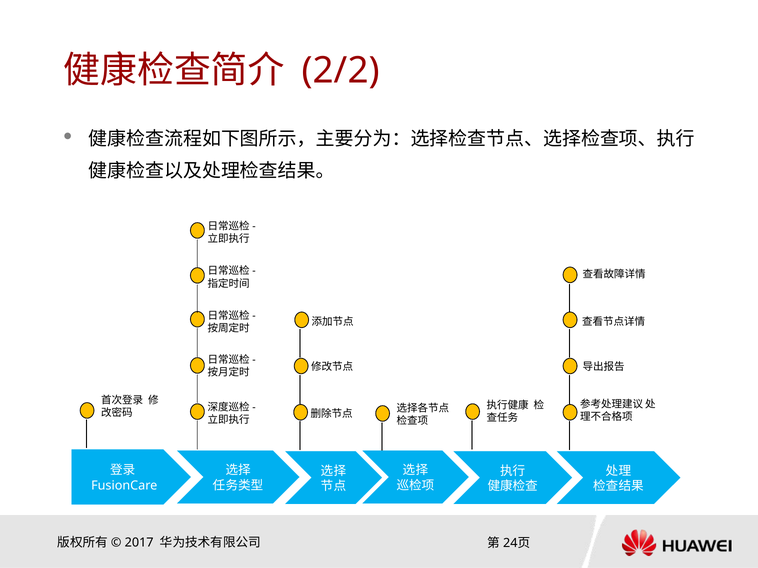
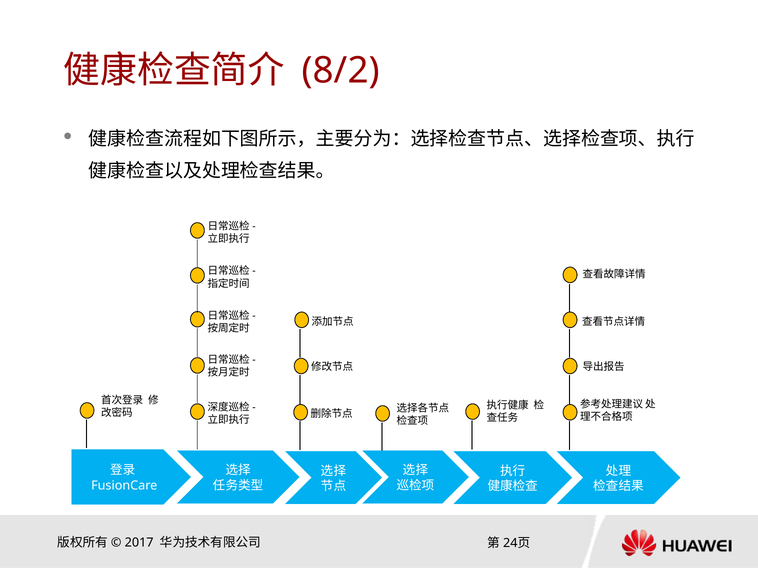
2/2: 2/2 -> 8/2 (341, 71)
